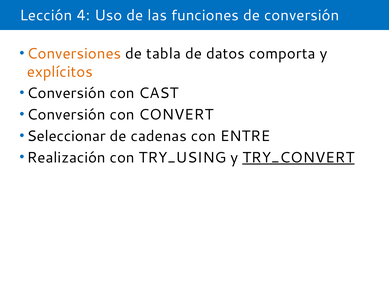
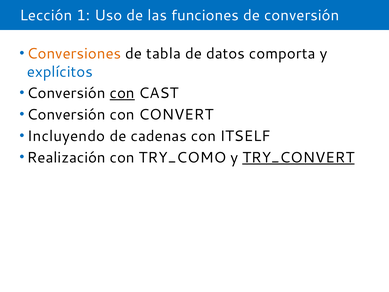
4: 4 -> 1 (83, 15)
explícitos colour: orange -> blue (60, 72)
con underline: none -> present (122, 93)
Seleccionar: Seleccionar -> Incluyendo (66, 136)
ENTRE: ENTRE -> ITSELF (245, 136)
TRY_USING: TRY_USING -> TRY_COMO (182, 157)
